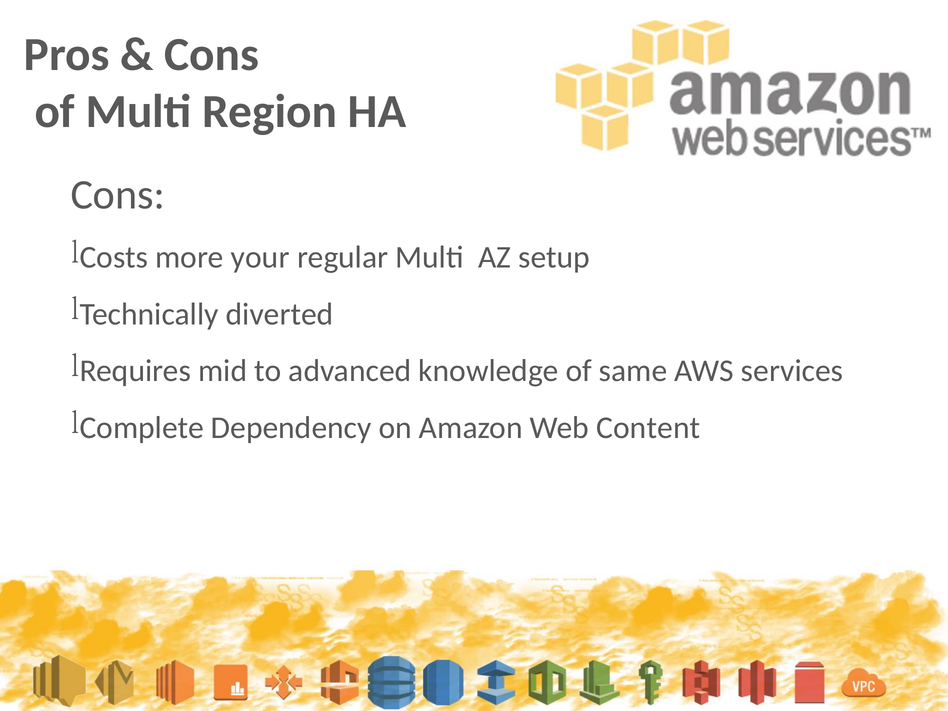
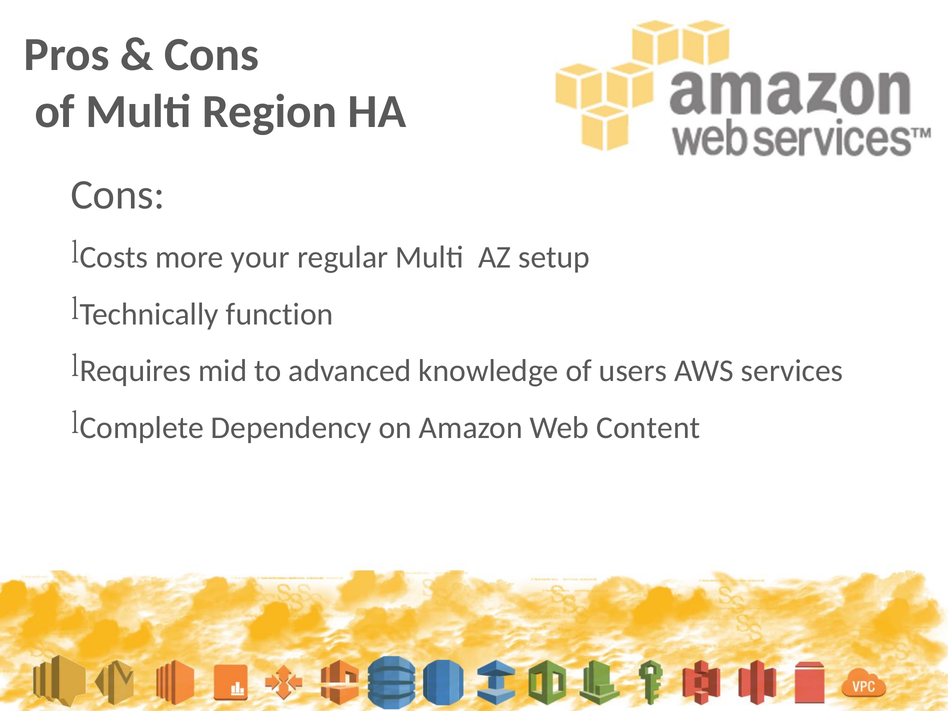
diverted: diverted -> function (280, 314)
same: same -> users (633, 371)
